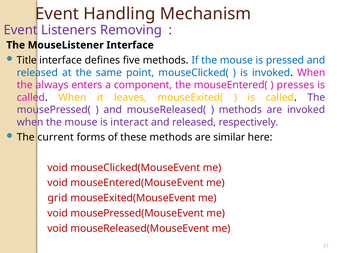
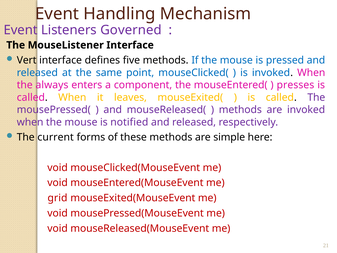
Removing: Removing -> Governed (131, 30)
Title: Title -> Vert (27, 60)
interact: interact -> notified (129, 122)
similar: similar -> simple (229, 137)
